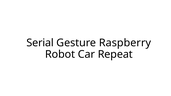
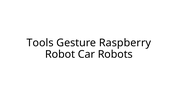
Serial: Serial -> Tools (40, 43)
Repeat: Repeat -> Robots (115, 54)
